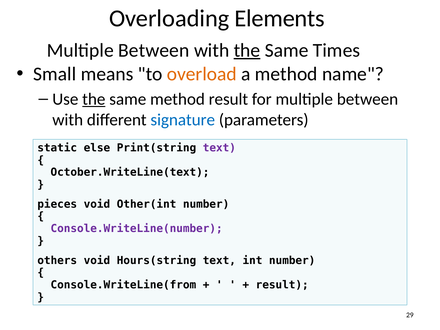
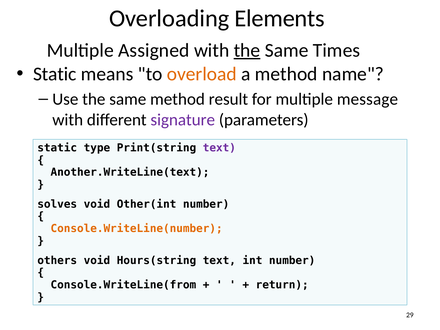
Between: Between -> Assigned (154, 50)
Small: Small -> Static (55, 74)
the underline: present -> none (94, 99)
for multiple between: between -> message (367, 99)
signature colour: blue -> purple (183, 120)
else: else -> type (97, 148)
October.WriteLine(text: October.WriteLine(text -> Another.WriteLine(text (130, 172)
pieces: pieces -> solves (57, 204)
Console.WriteLine(number colour: purple -> orange (137, 229)
result: result -> return (282, 285)
